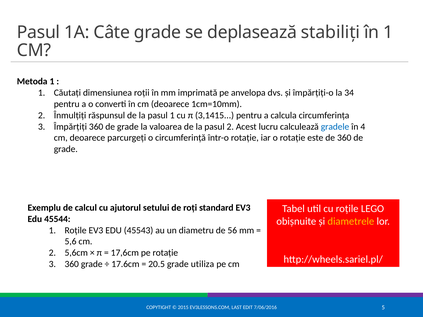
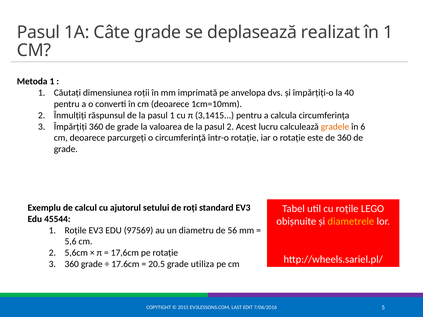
stabiliți: stabiliți -> realizat (331, 32)
34: 34 -> 40 (349, 93)
gradele colour: blue -> orange (335, 127)
4: 4 -> 6 (363, 127)
45543: 45543 -> 97569 (139, 230)
